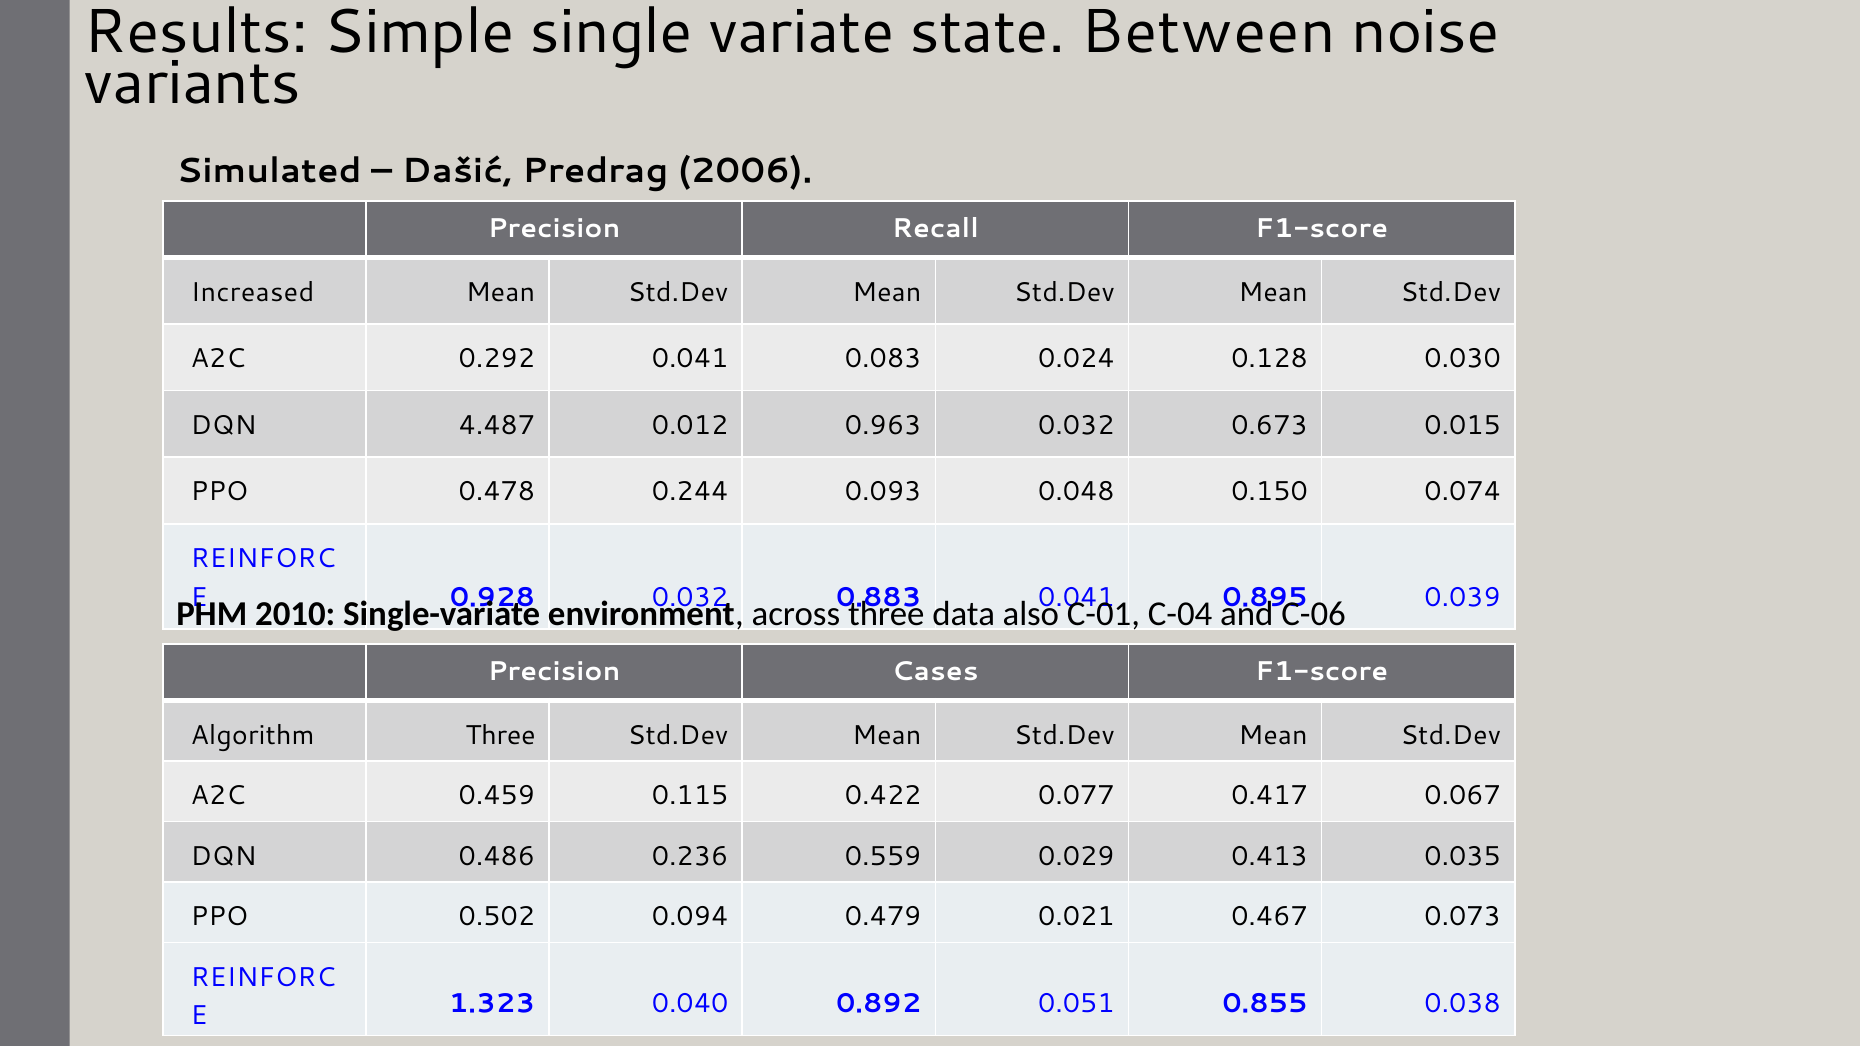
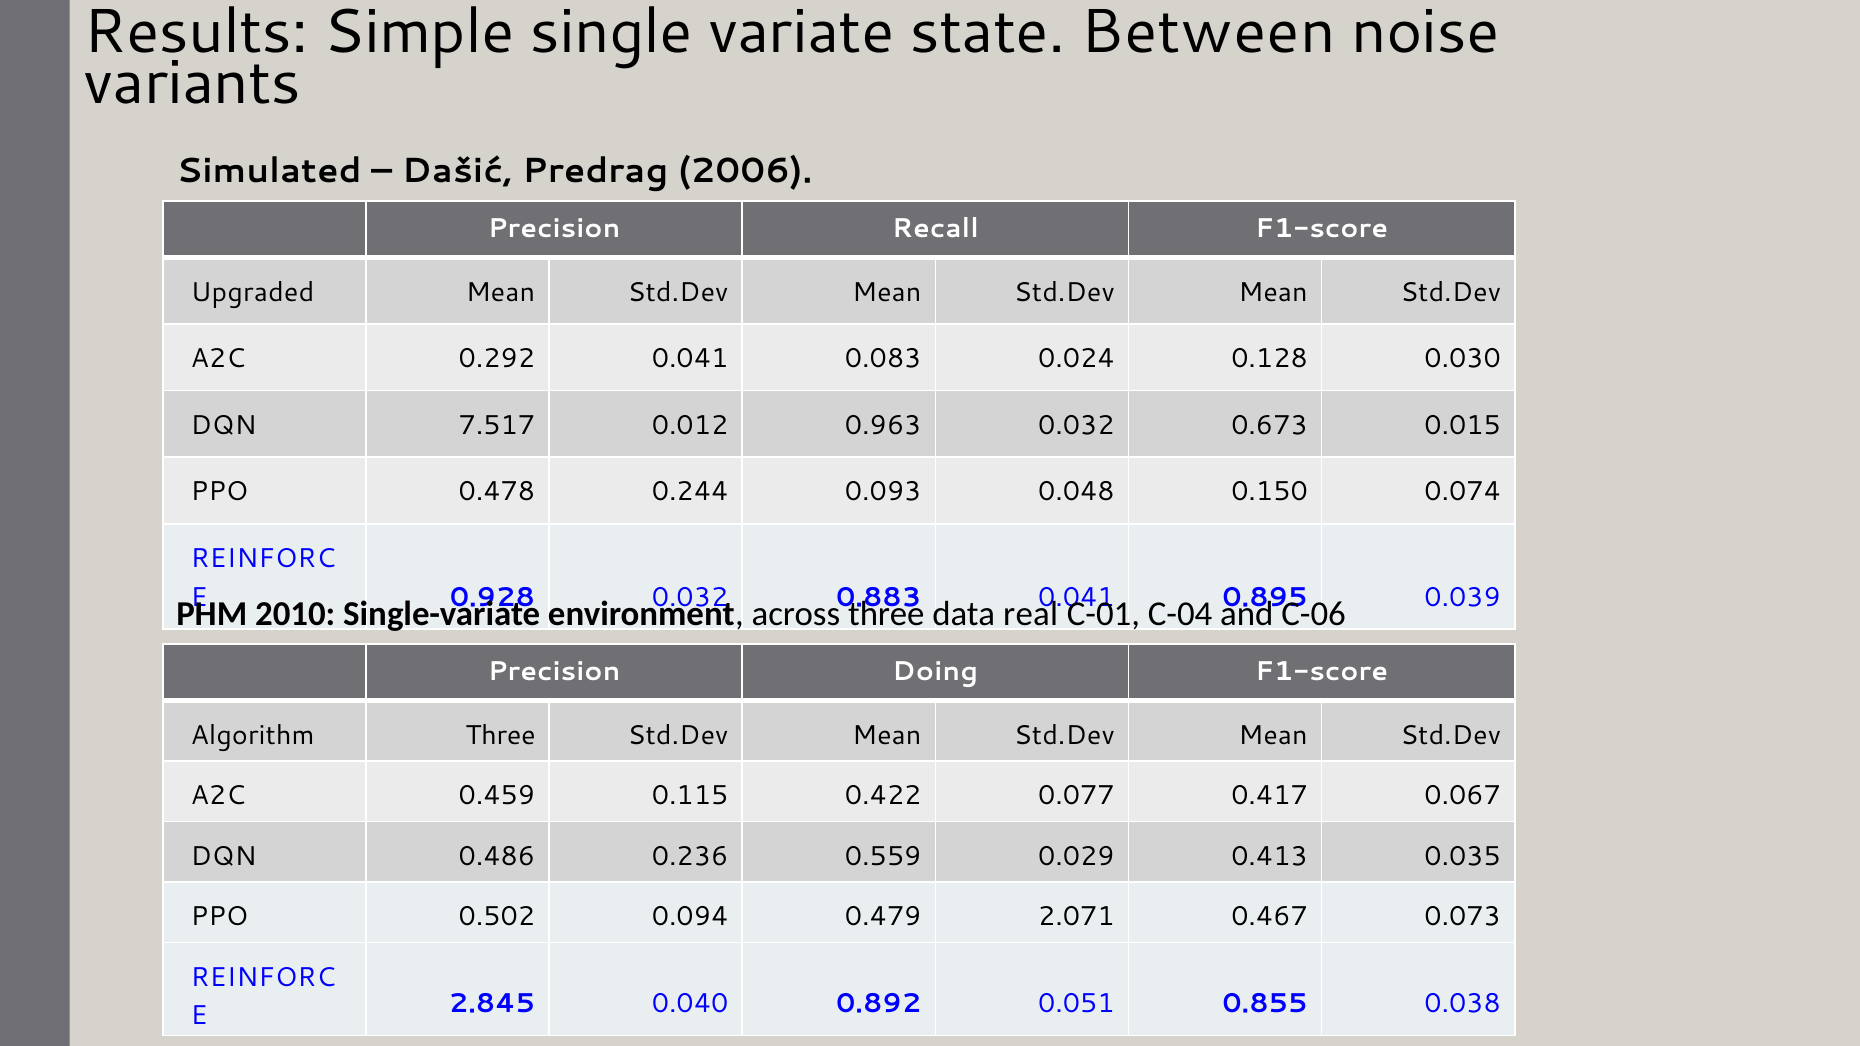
Increased: Increased -> Upgraded (253, 292)
4.487: 4.487 -> 7.517 (497, 426)
also: also -> real (1031, 614)
Cases: Cases -> Doing (935, 672)
0.021: 0.021 -> 2.071 (1076, 917)
1.323: 1.323 -> 2.845 (492, 1004)
